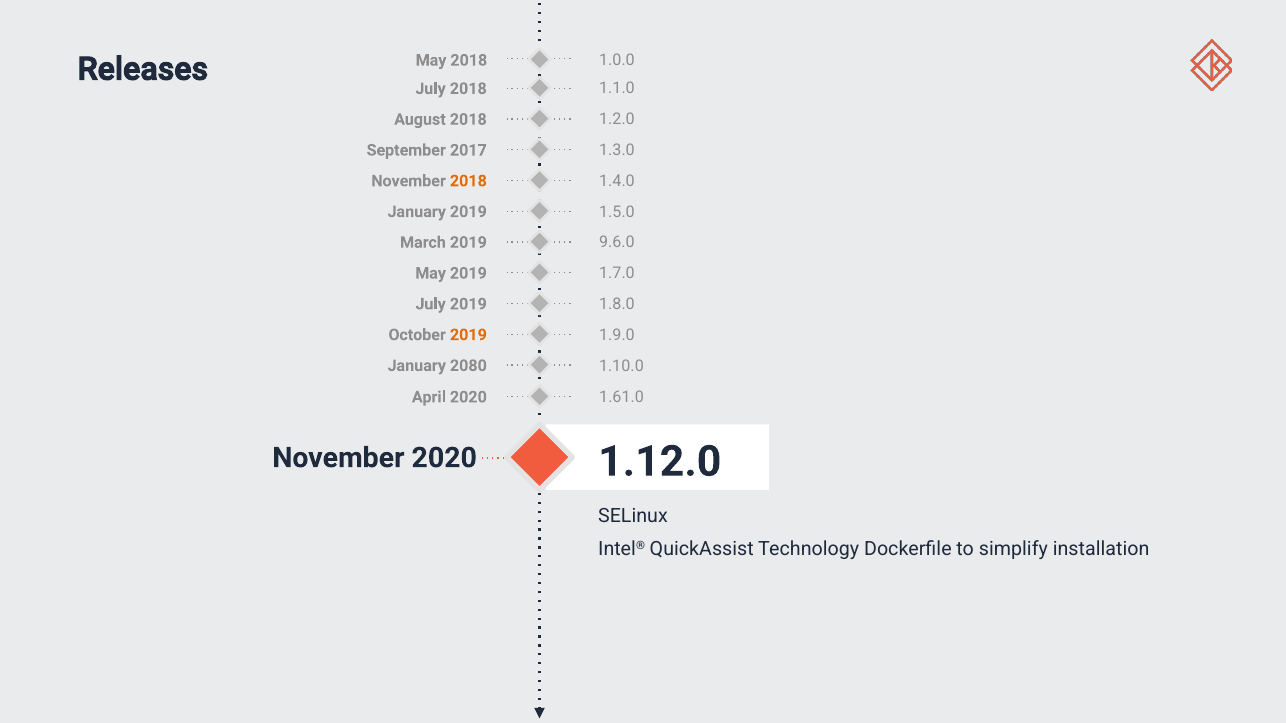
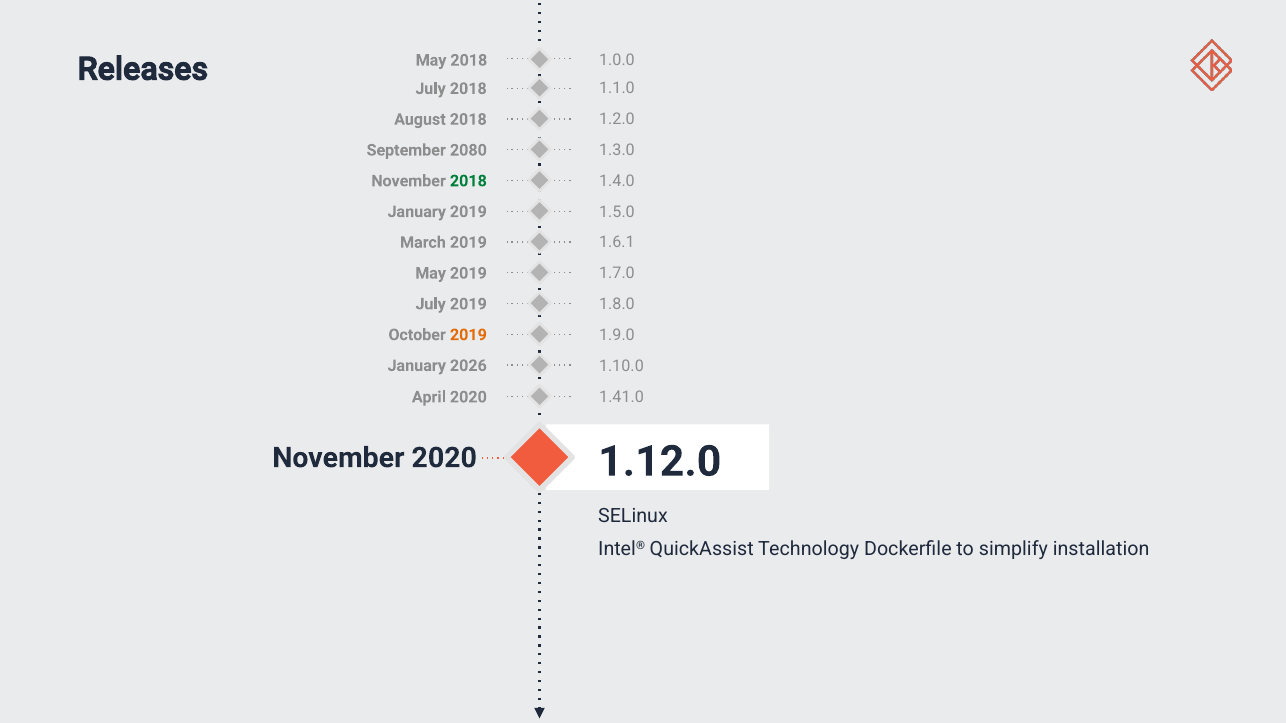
2017: 2017 -> 2080 (468, 150)
2018 colour: orange -> green (468, 181)
9.6.0: 9.6.0 -> 1.6.1 (617, 243)
2080: 2080 -> 2026 (468, 366)
1.61.0: 1.61.0 -> 1.41.0 (622, 397)
